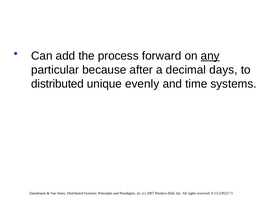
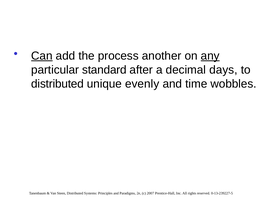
Can underline: none -> present (42, 56)
forward: forward -> another (162, 56)
because: because -> standard (104, 70)
time systems: systems -> wobbles (234, 84)
